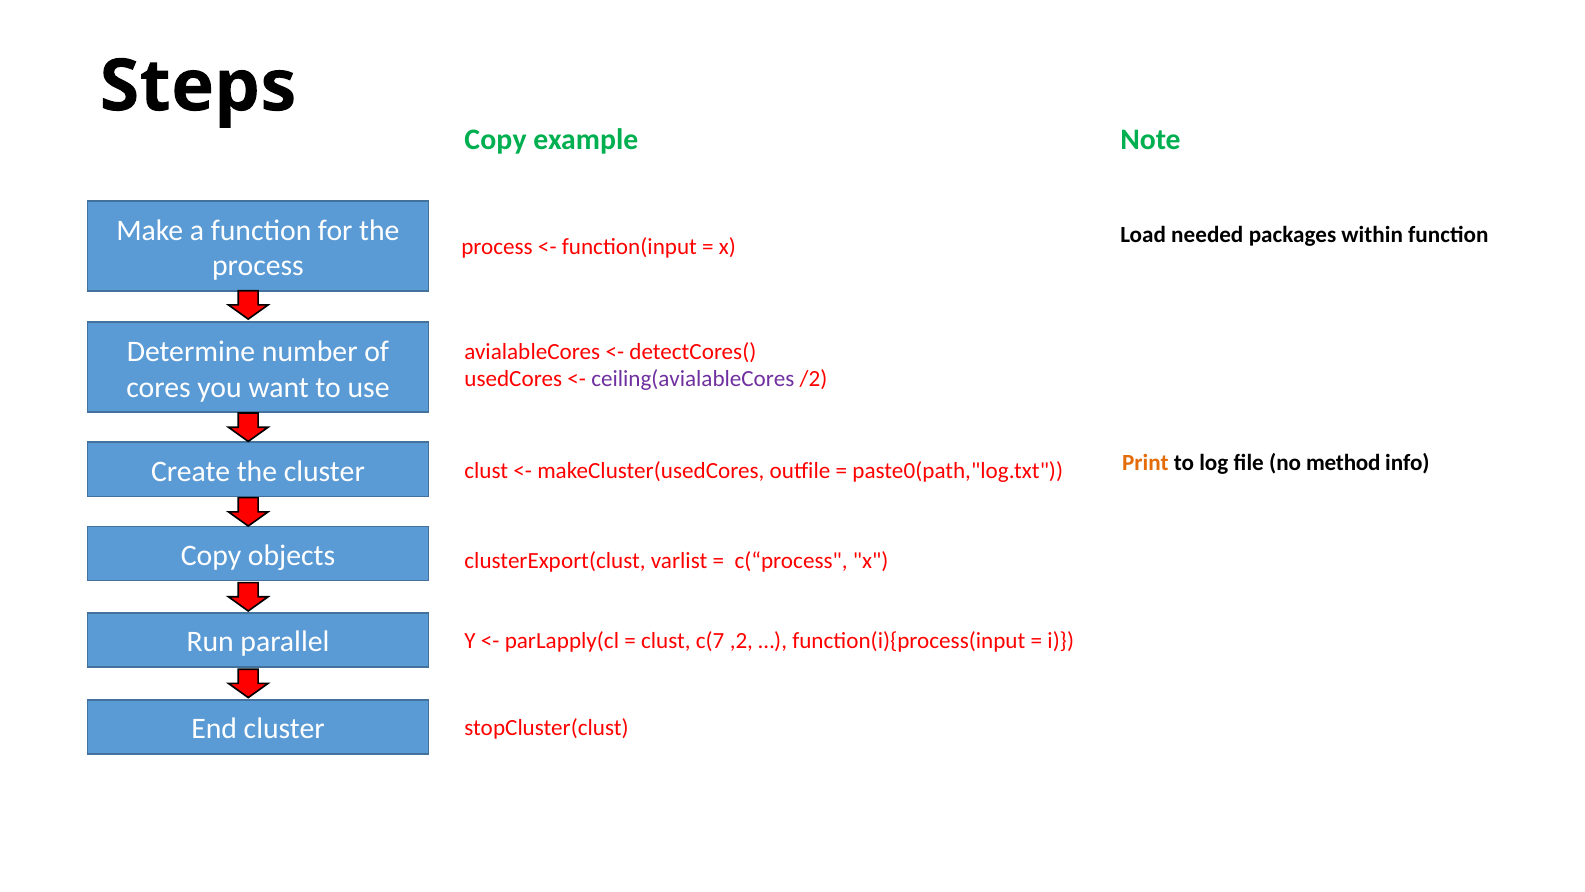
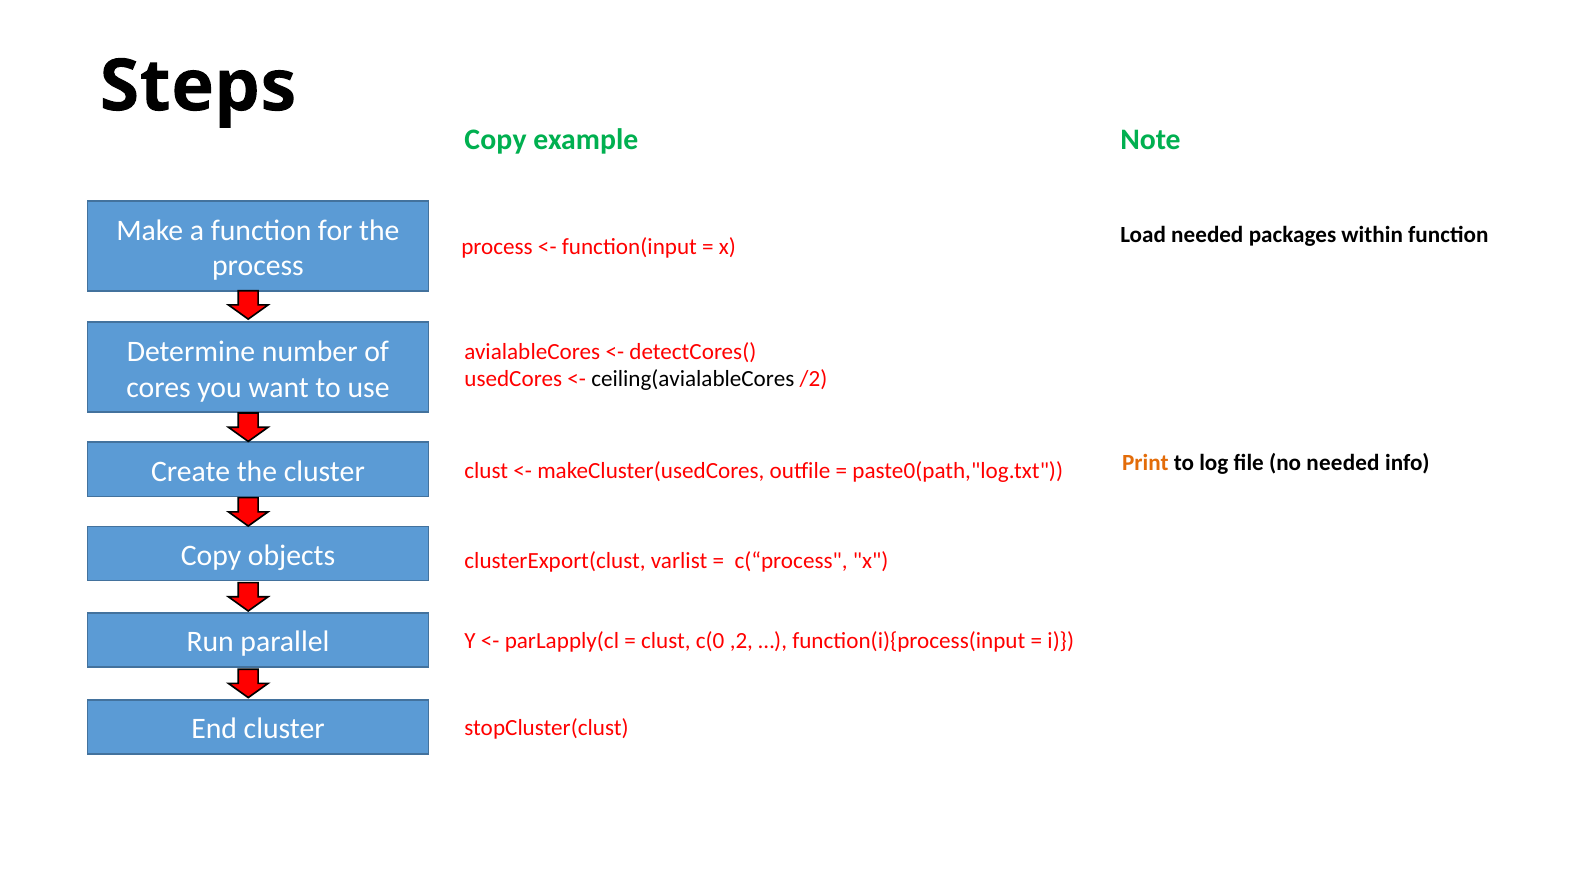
ceiling(avialableCores colour: purple -> black (693, 379)
no method: method -> needed (1343, 463)
c(7: c(7 -> c(0 (710, 640)
